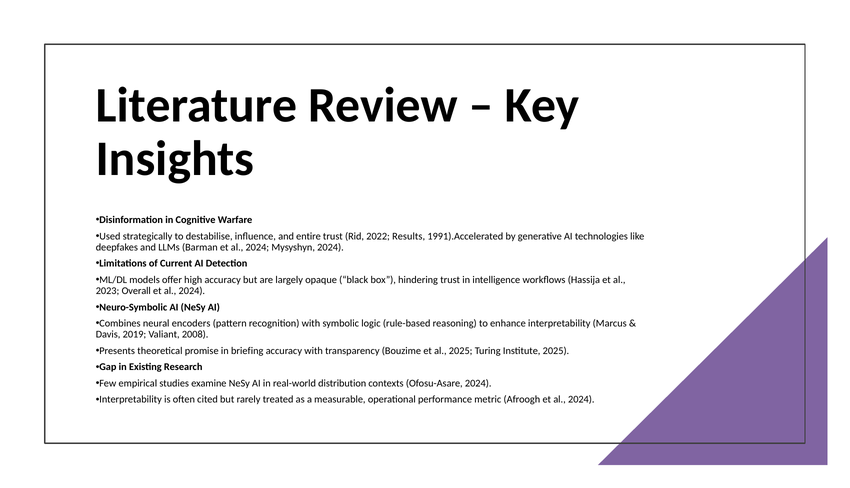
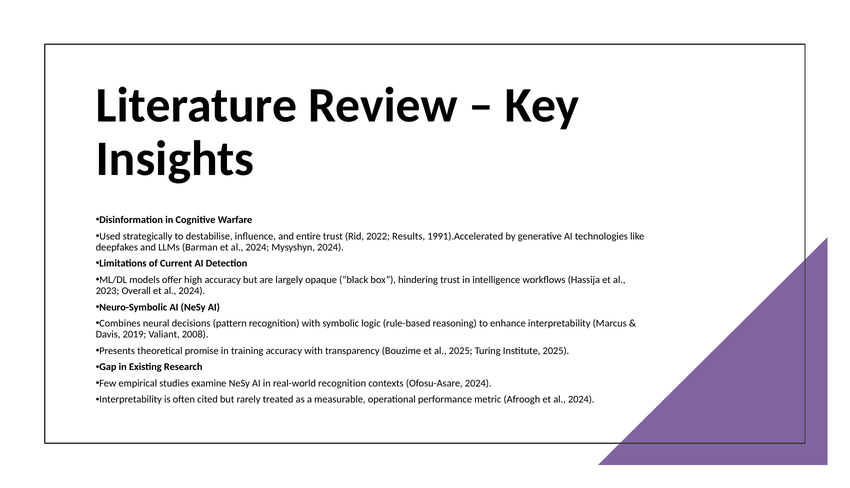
encoders: encoders -> decisions (191, 323)
briefing: briefing -> training (247, 351)
real-world distribution: distribution -> recognition (342, 383)
